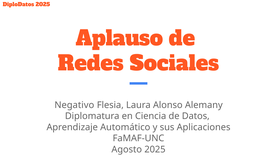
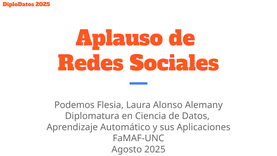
Negativo: Negativo -> Podemos (74, 105)
